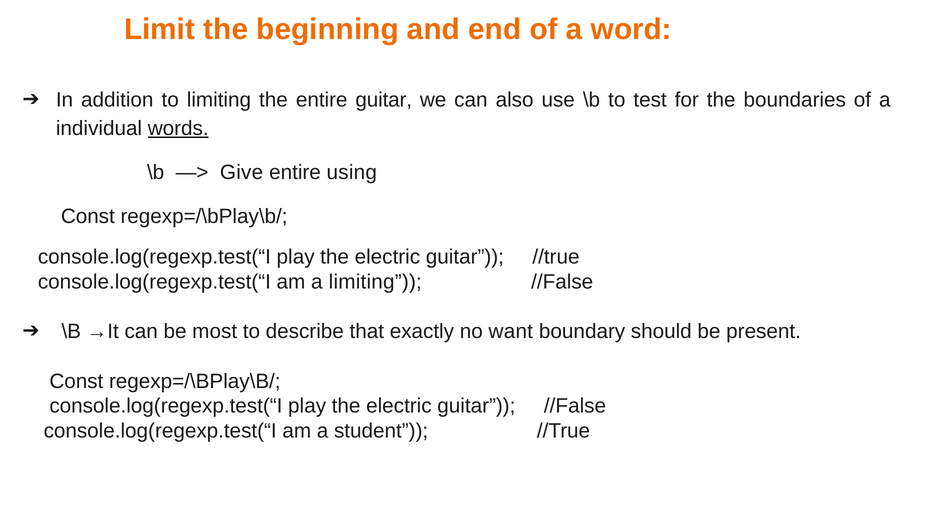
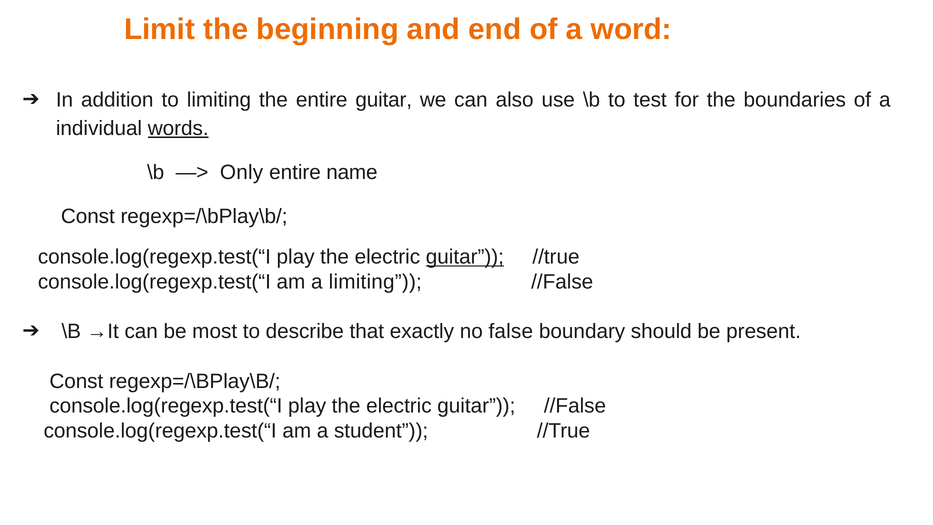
Give: Give -> Only (242, 172)
using: using -> name (352, 172)
guitar underline: none -> present (465, 257)
want: want -> false (511, 331)
